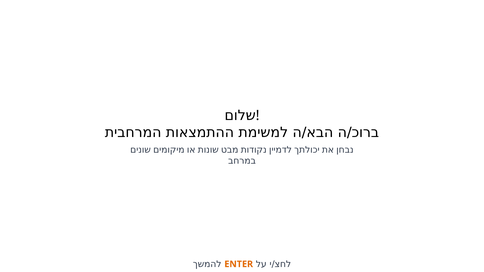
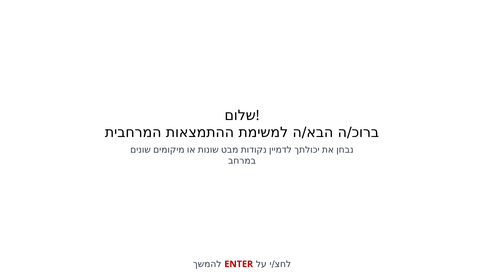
ENTER colour: orange -> red (239, 264)
